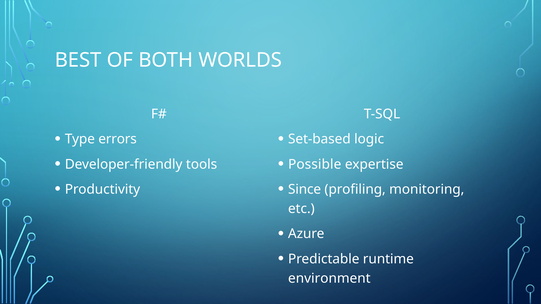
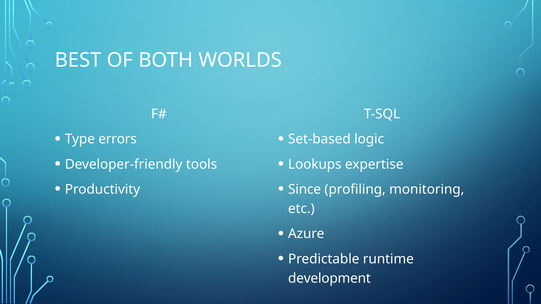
Possible: Possible -> Lookups (315, 164)
environment: environment -> development (329, 279)
